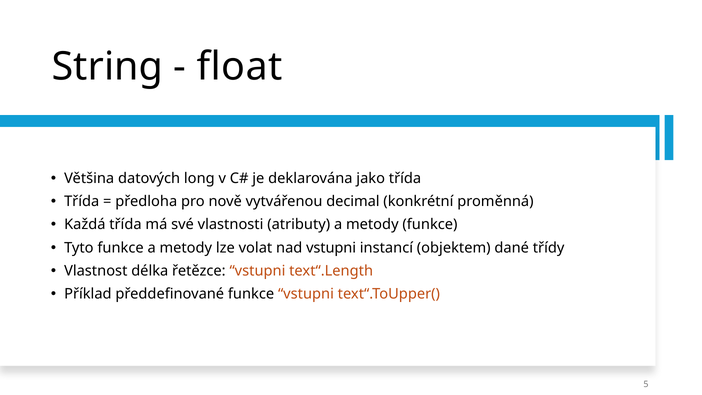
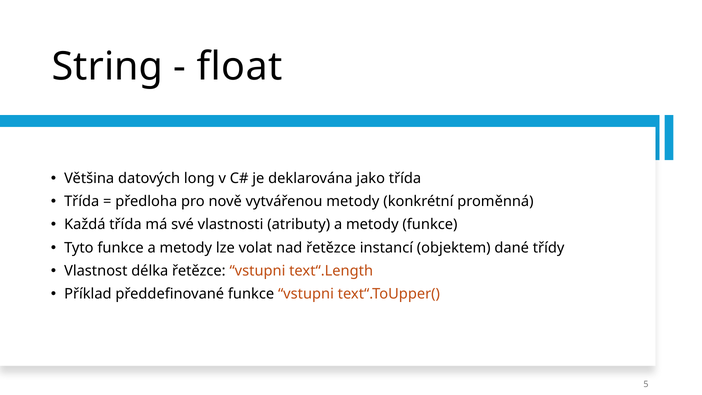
vytvářenou decimal: decimal -> metody (353, 201)
nad vstupni: vstupni -> řetězce (331, 248)
